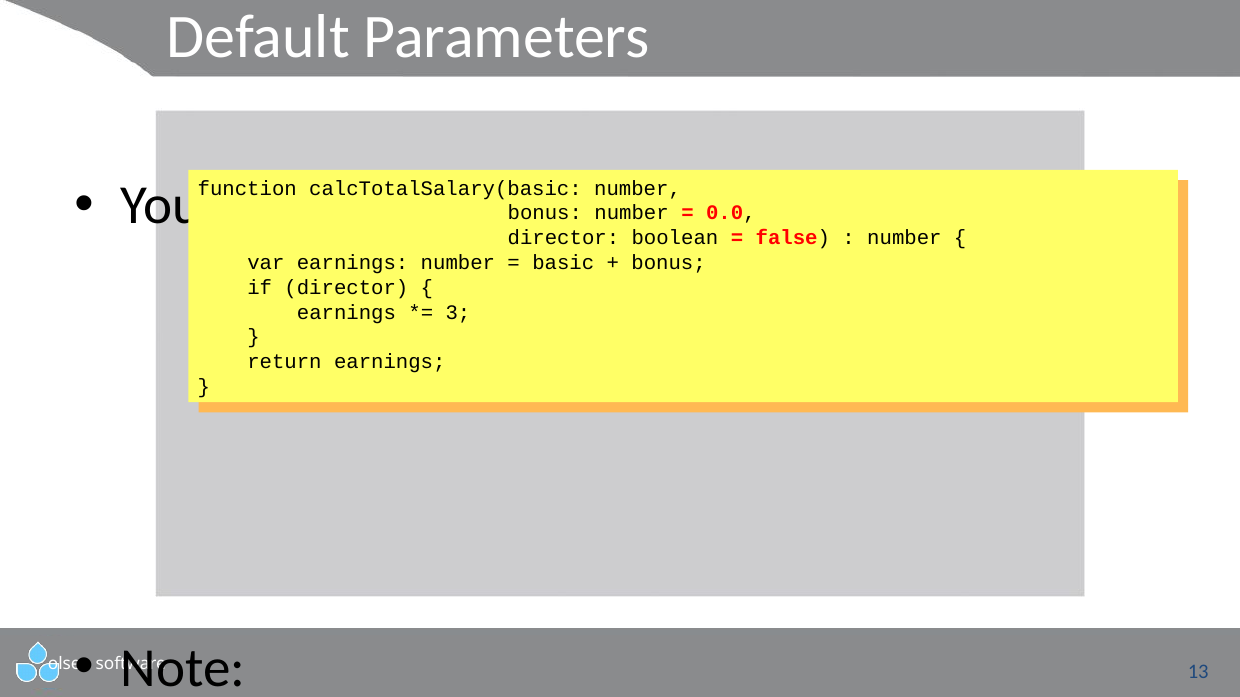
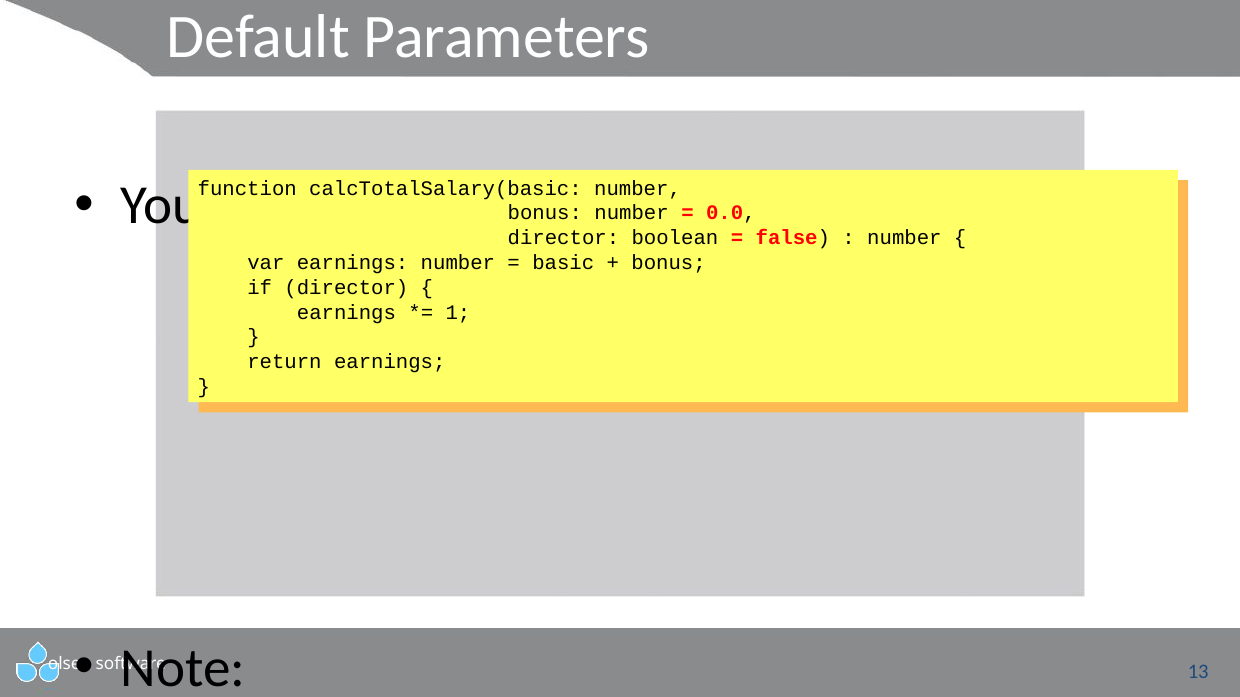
3: 3 -> 1 (458, 312)
